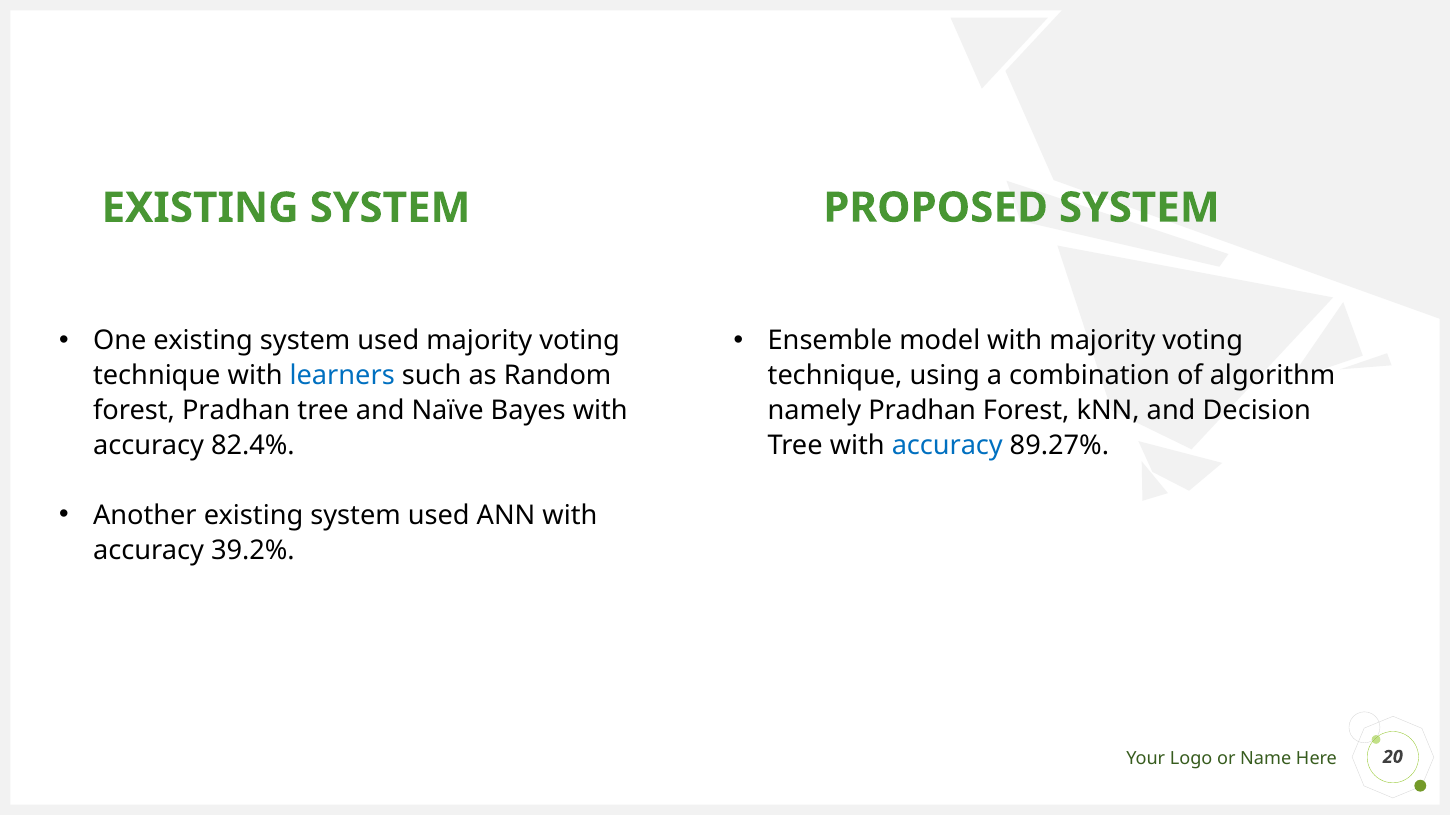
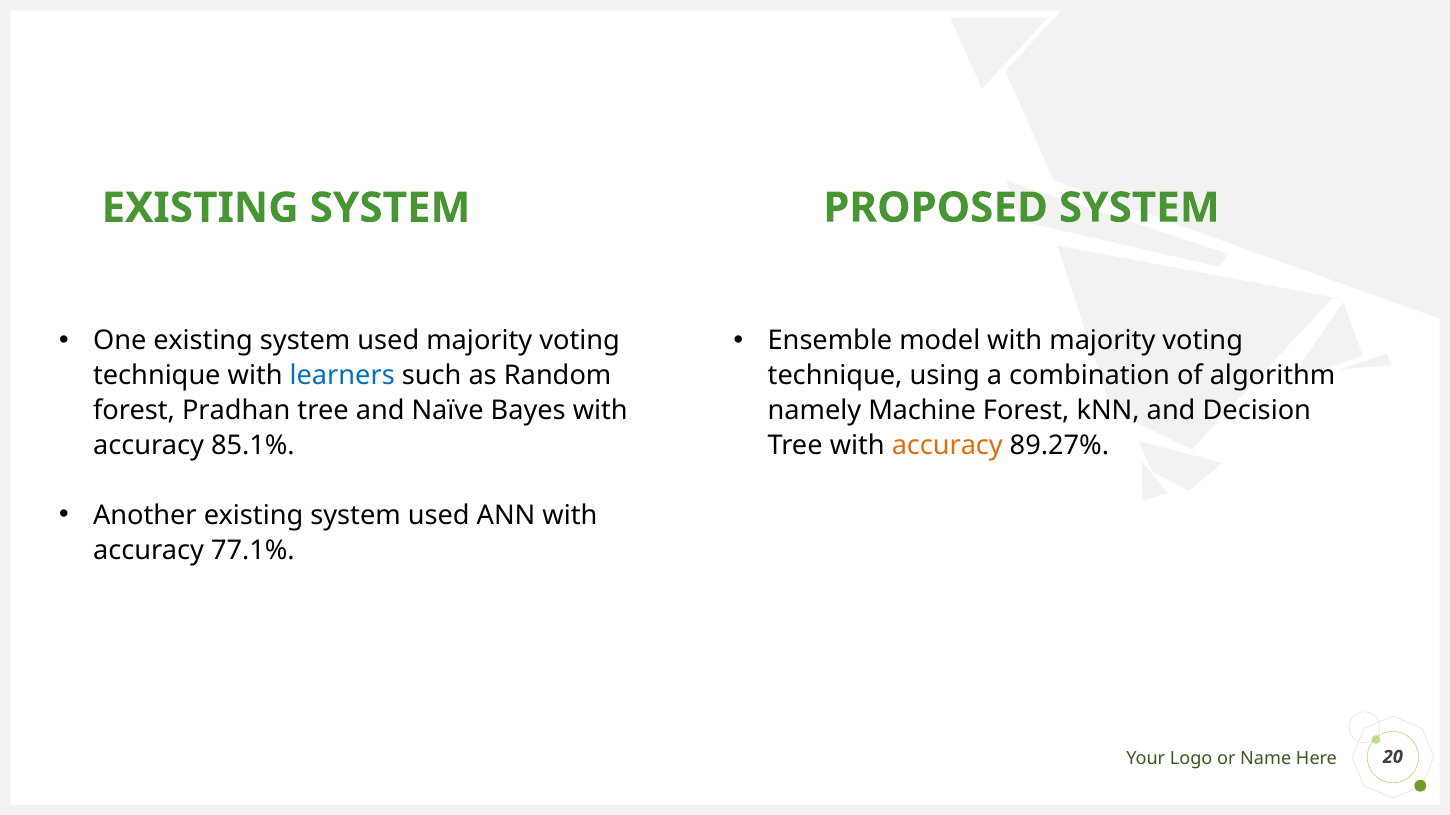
namely Pradhan: Pradhan -> Machine (922, 411)
accuracy colour: blue -> orange (947, 446)
82.4%: 82.4% -> 85.1% (253, 446)
39.2%: 39.2% -> 77.1% (253, 551)
